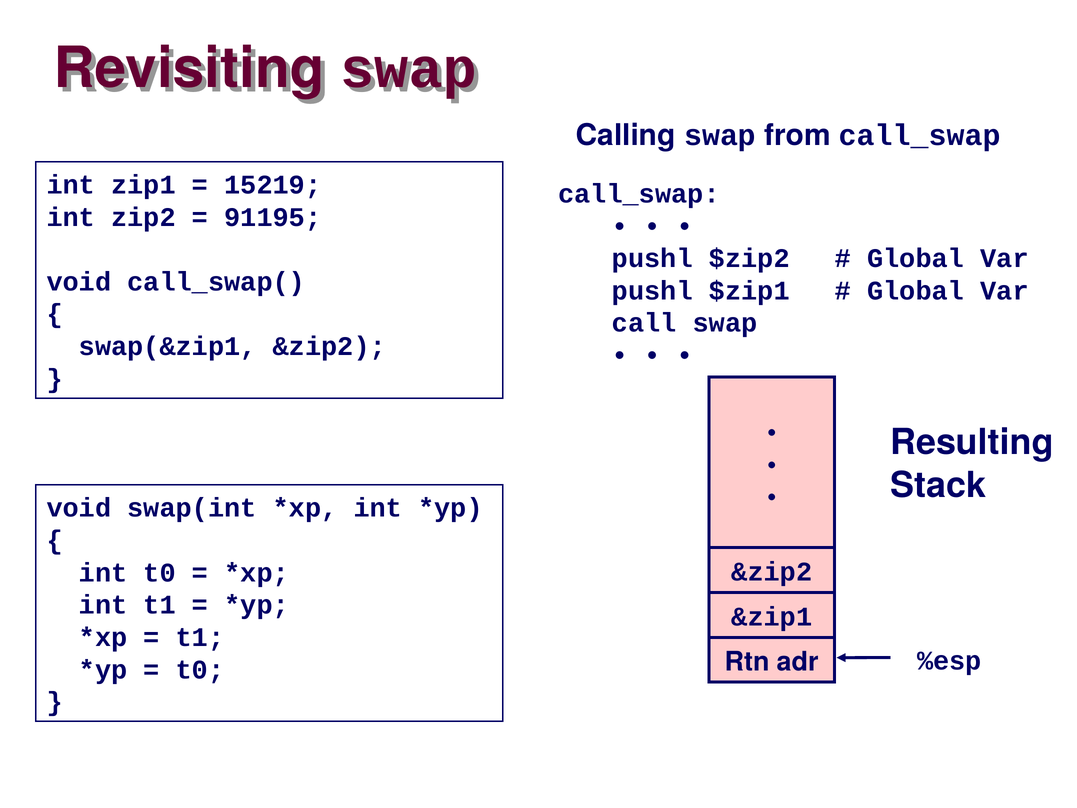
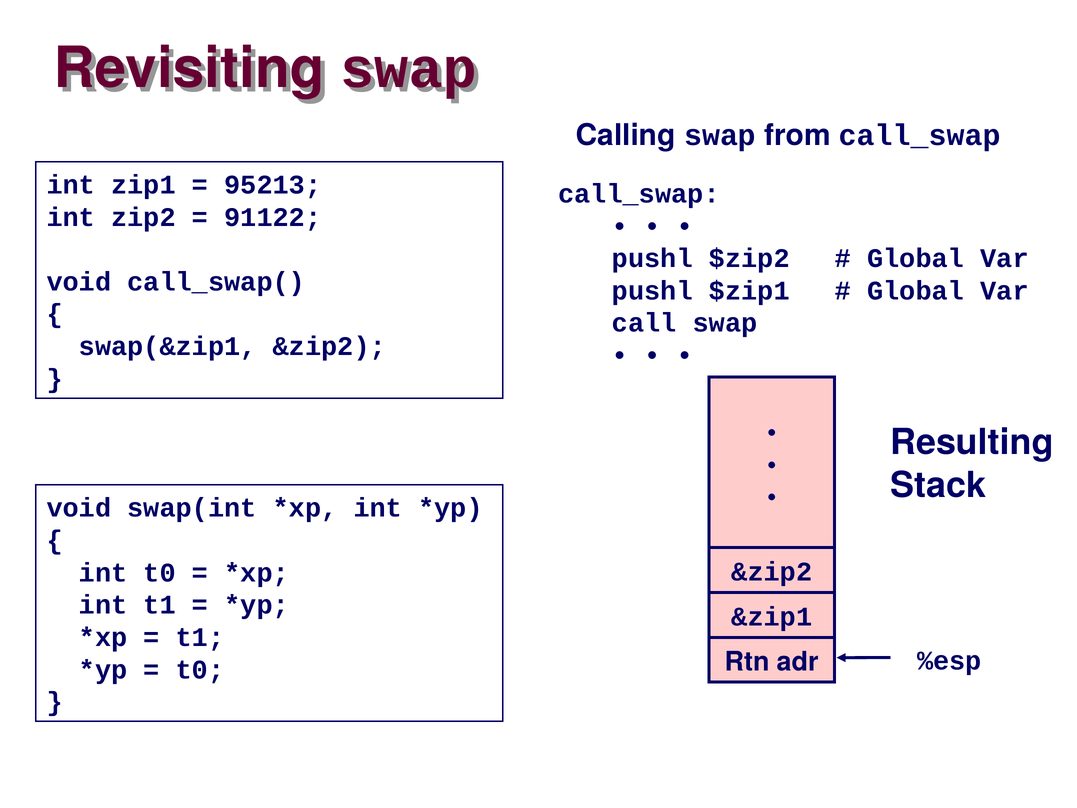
15219: 15219 -> 95213 (273, 185)
91195: 91195 -> 91122 (273, 217)
